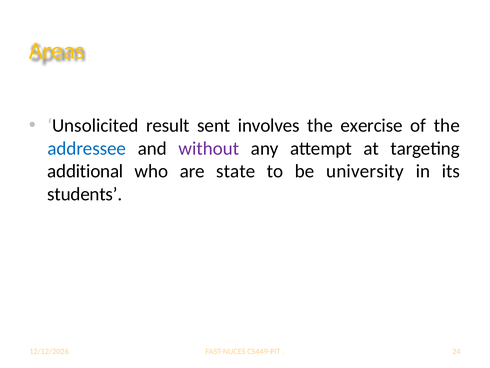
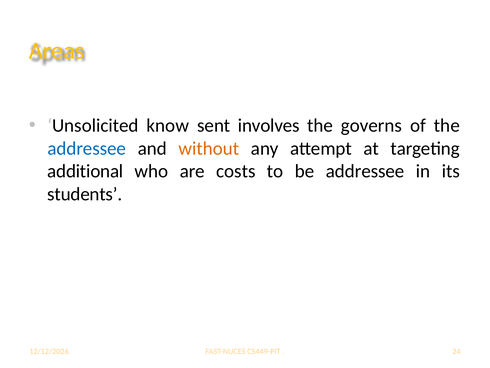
result: result -> know (168, 125)
exercise: exercise -> governs (371, 125)
without colour: purple -> orange (209, 148)
state: state -> costs (236, 171)
be university: university -> addressee (365, 171)
